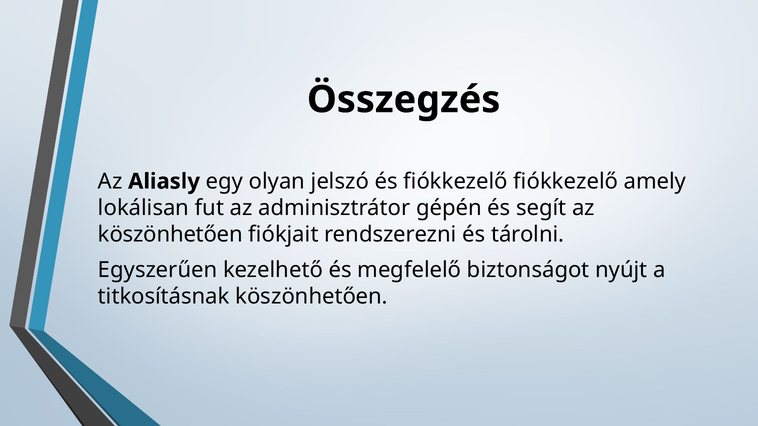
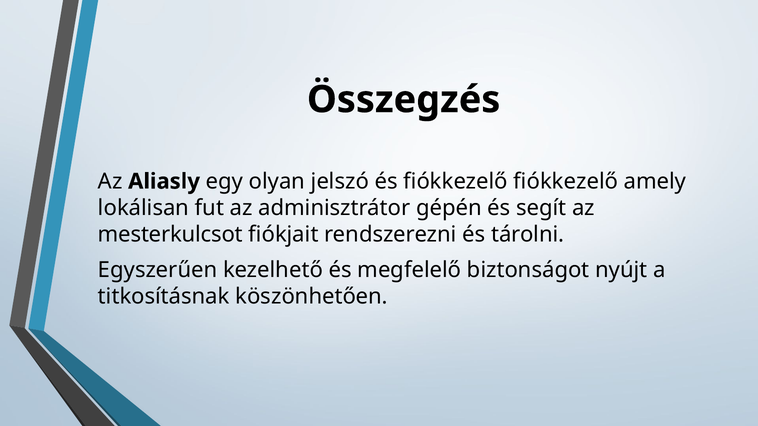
köszönhetően: köszönhetően -> mesterkulcsot (170, 235)
